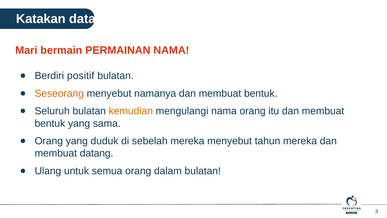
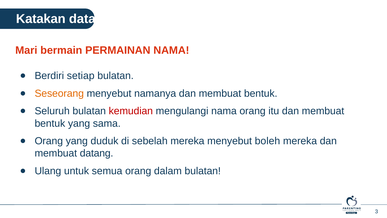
positif: positif -> setiap (81, 76)
kemudian colour: orange -> red (131, 111)
tahun: tahun -> boleh (267, 141)
